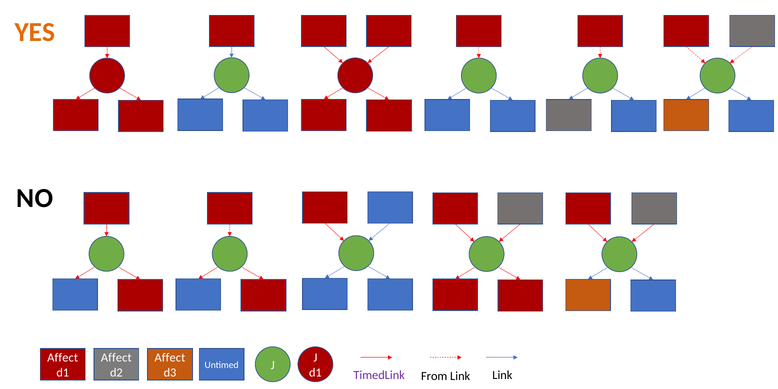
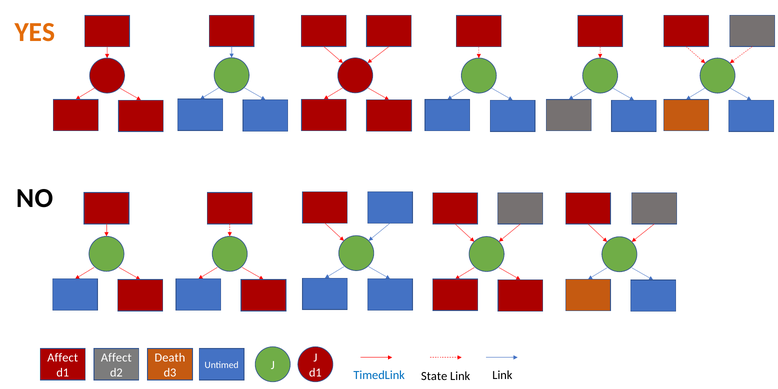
Affect: Affect -> Death (170, 358)
TimedLink colour: purple -> blue (379, 375)
From: From -> State (434, 376)
